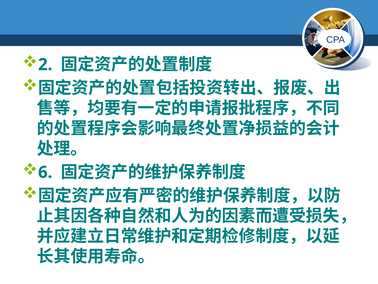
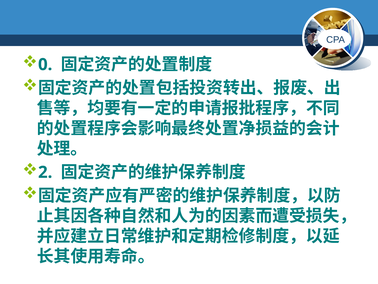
2: 2 -> 0 (45, 64)
6: 6 -> 2 (45, 172)
